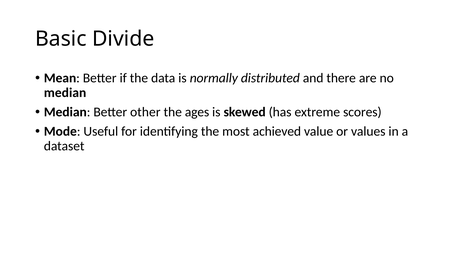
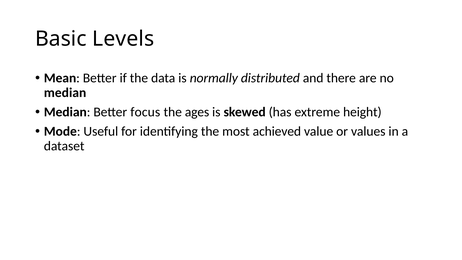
Divide: Divide -> Levels (123, 39)
other: other -> focus (145, 112)
scores: scores -> height (362, 112)
